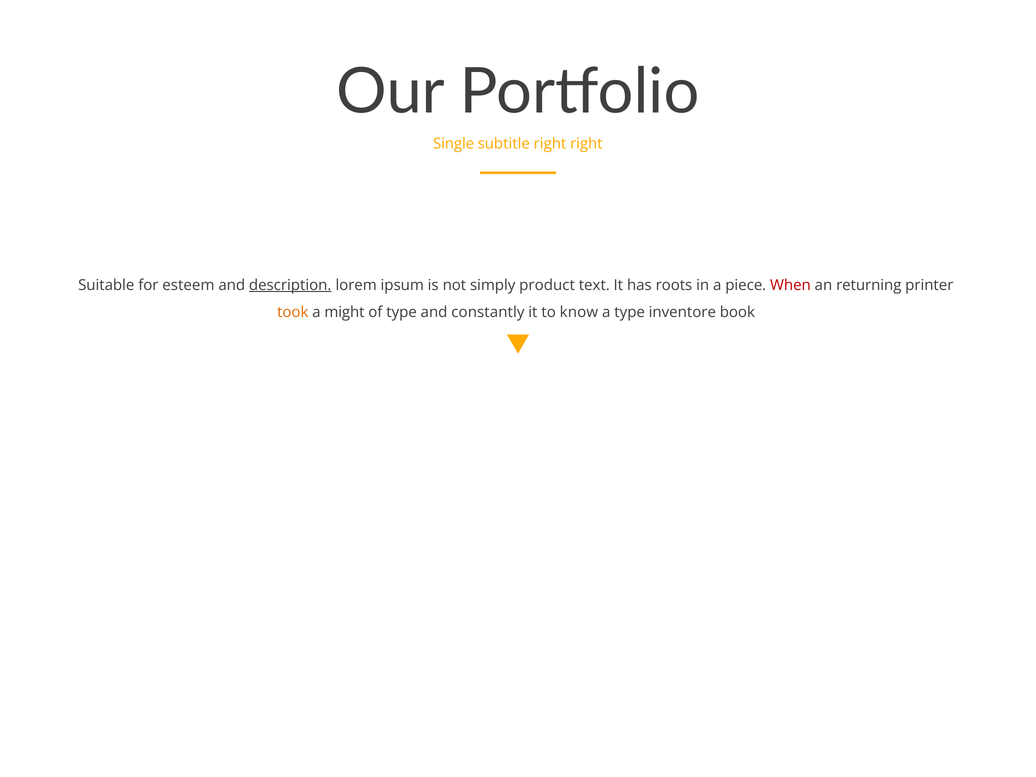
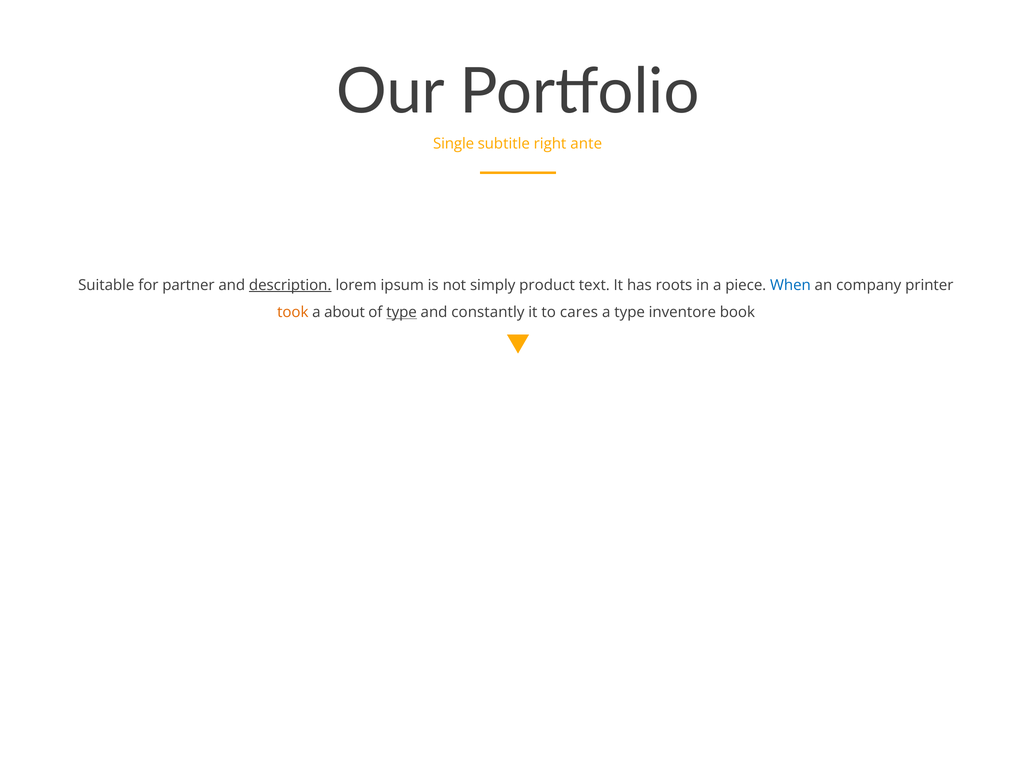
right right: right -> ante (586, 144)
esteem: esteem -> partner (188, 285)
When colour: red -> blue (790, 285)
returning: returning -> company (869, 285)
might: might -> about (345, 312)
type underline: none -> present (402, 312)
know: know -> cares (579, 312)
